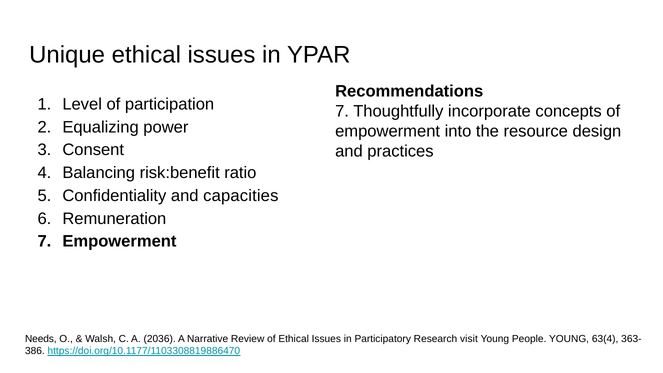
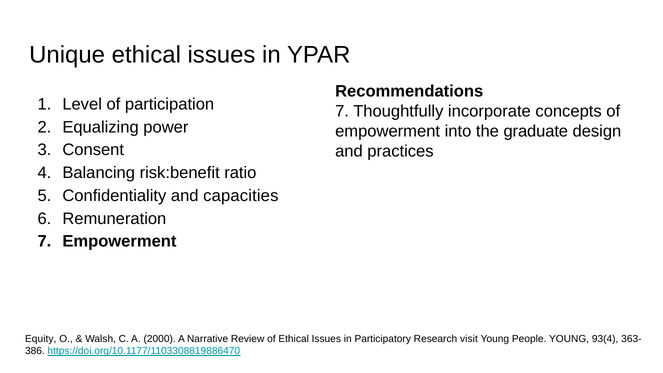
resource: resource -> graduate (536, 131)
Needs: Needs -> Equity (41, 339)
2036: 2036 -> 2000 (160, 339)
63(4: 63(4 -> 93(4 (605, 339)
